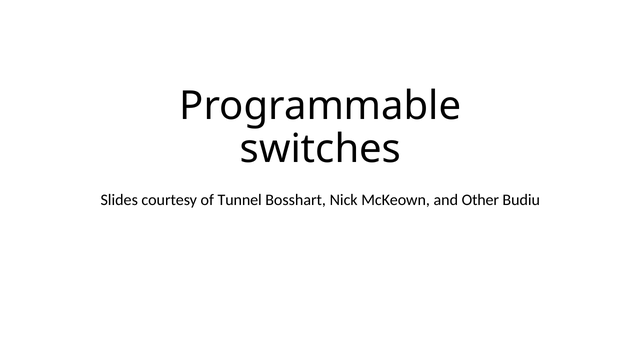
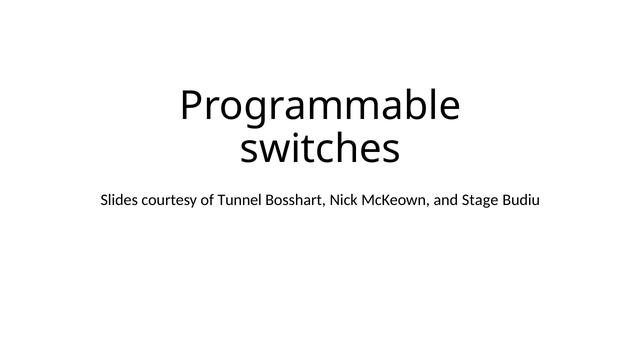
Other: Other -> Stage (480, 200)
